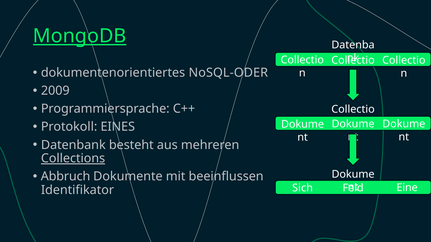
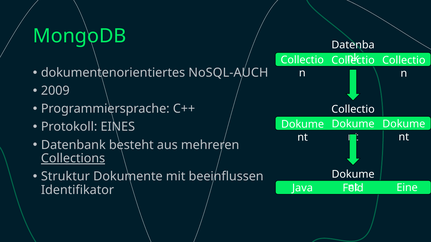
MongoDB underline: present -> none (80, 36)
NoSQL-ODER: NoSQL-ODER -> NoSQL-AUCH (228, 73)
Abbruch: Abbruch -> Struktur (65, 177)
Sich: Sich -> Java (303, 188)
